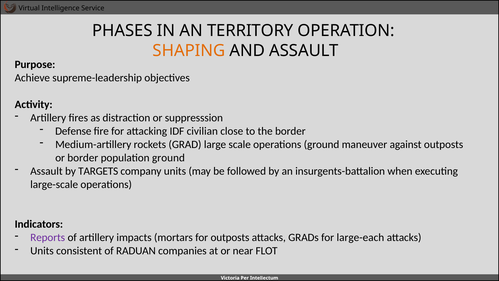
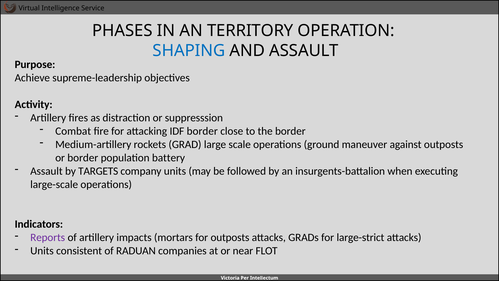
SHAPING colour: orange -> blue (189, 51)
Defense: Defense -> Combat (73, 131)
IDF civilian: civilian -> border (202, 131)
population ground: ground -> battery (168, 158)
large-each: large-each -> large-strict (360, 237)
